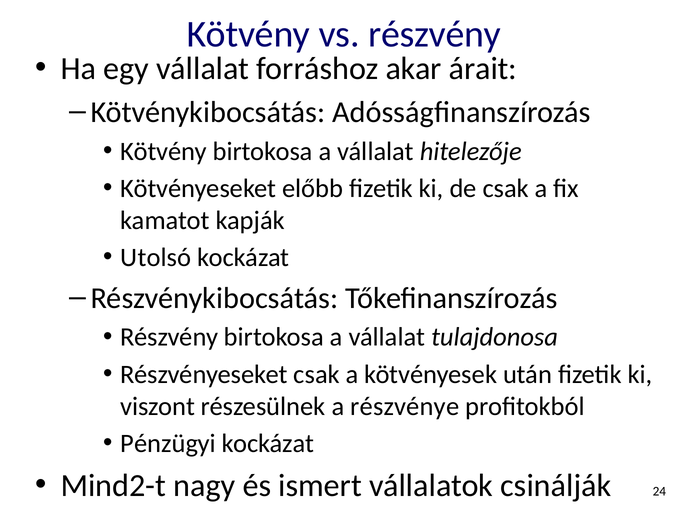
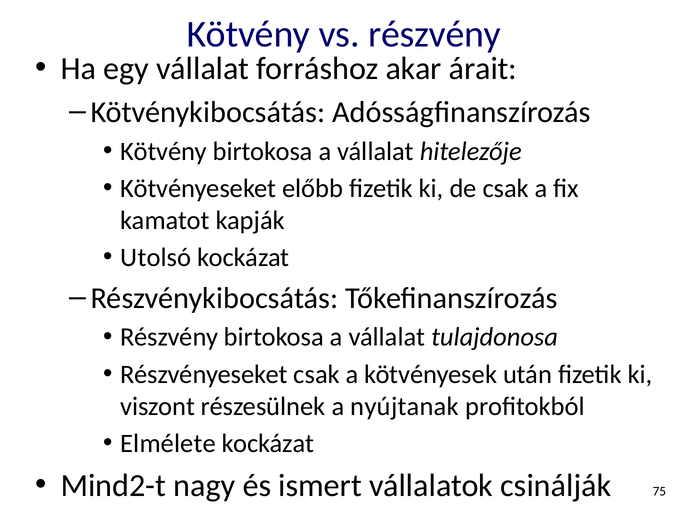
részvénye: részvénye -> nyújtanak (405, 406)
Pénzügyi: Pénzügyi -> Elmélete (168, 443)
24: 24 -> 75 (659, 491)
